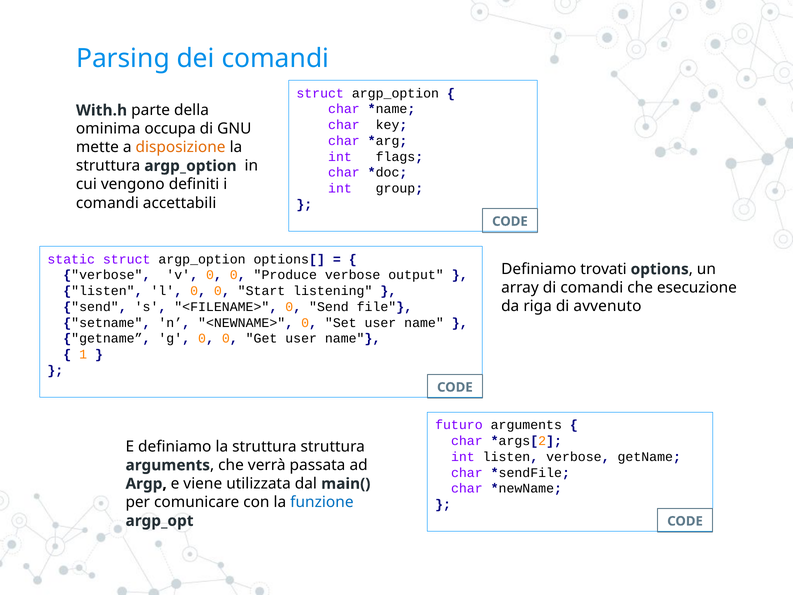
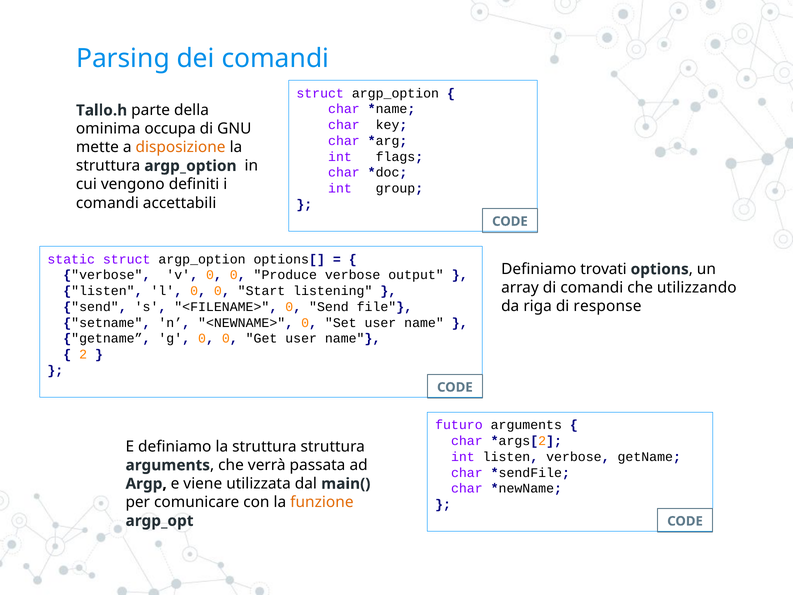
With.h: With.h -> Tallo.h (102, 110)
esecuzione: esecuzione -> utilizzando (697, 288)
avvenuto: avvenuto -> response (607, 306)
1: 1 -> 2 (83, 354)
funzione colour: blue -> orange (322, 502)
